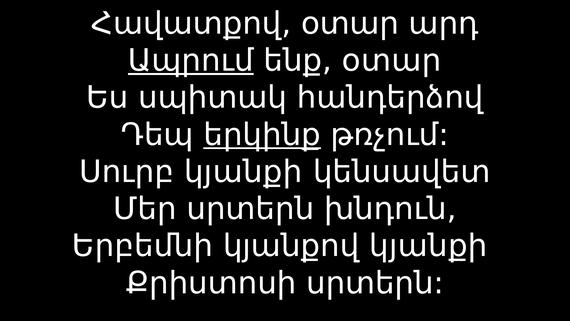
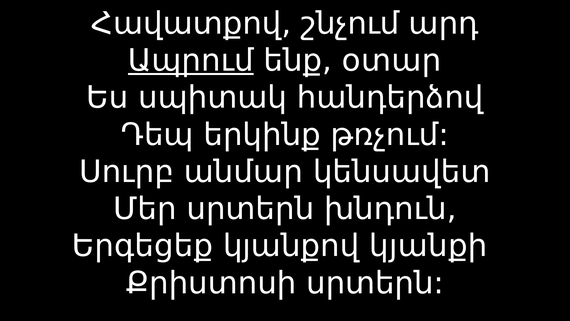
Հավատքով օտար: օտար -> շնչում (350, 24)
երկինք underline: present -> none (262, 135)
Սուրբ կյանքի: կյանքի -> անմար (243, 172)
Երբեմնի: Երբեմնի -> Երգեցեք (143, 246)
